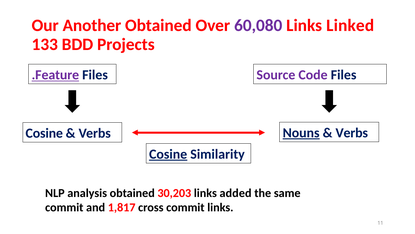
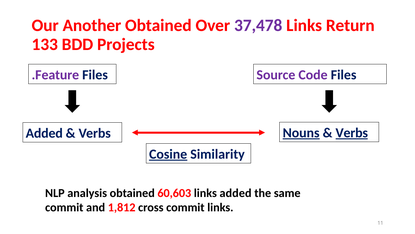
60,080: 60,080 -> 37,478 (258, 26)
Linked: Linked -> Return (350, 26)
.Feature underline: present -> none (55, 75)
Cosine: Cosine -> Added (44, 133)
Verbs underline: none -> present (352, 133)
30,203: 30,203 -> 60,603 (174, 193)
1,817: 1,817 -> 1,812 (122, 207)
